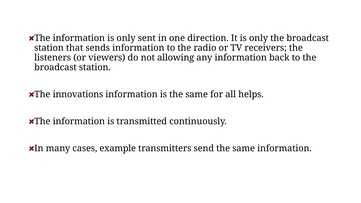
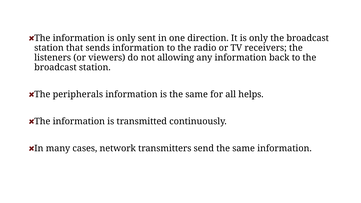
innovations: innovations -> peripherals (78, 94)
example: example -> network (118, 148)
